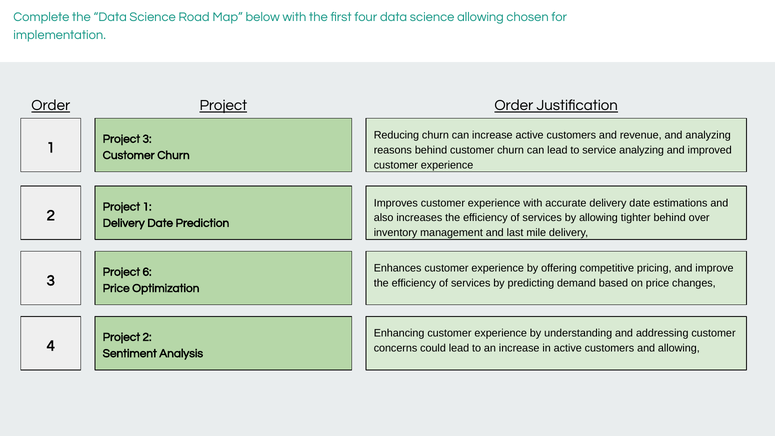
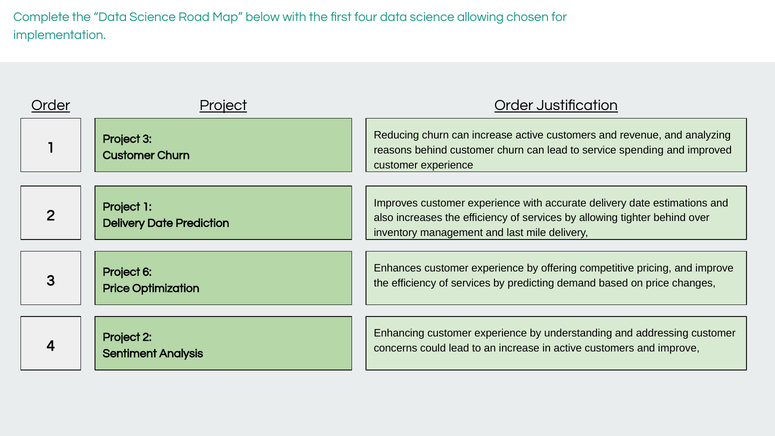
service analyzing: analyzing -> spending (641, 150)
customers and allowing: allowing -> improve (679, 348)
